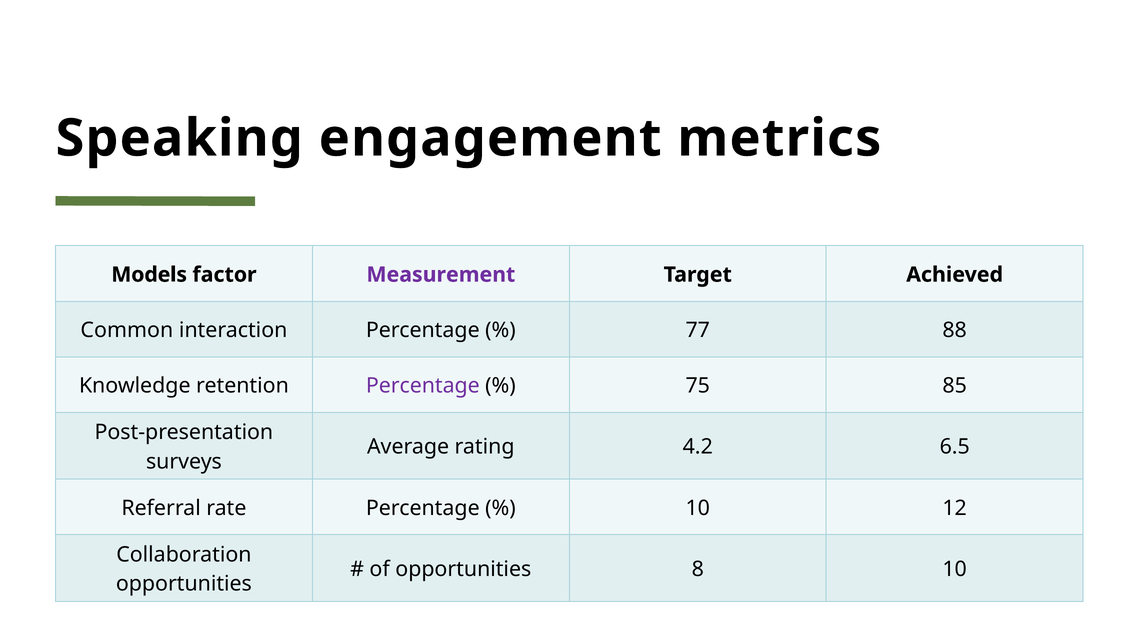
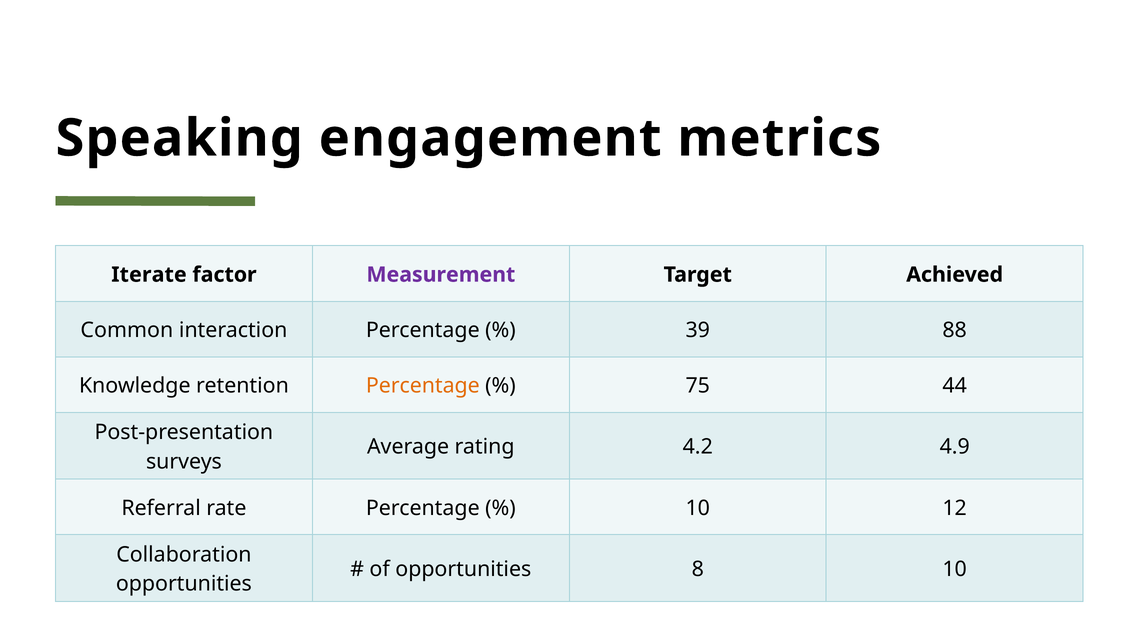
Models: Models -> Iterate (149, 275)
77: 77 -> 39 (698, 330)
Percentage colour: purple -> orange (423, 386)
85: 85 -> 44 (955, 386)
6.5: 6.5 -> 4.9 (955, 447)
